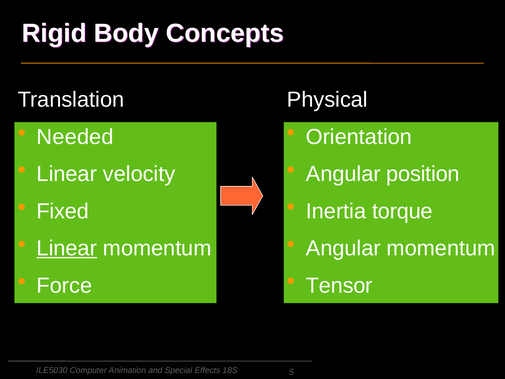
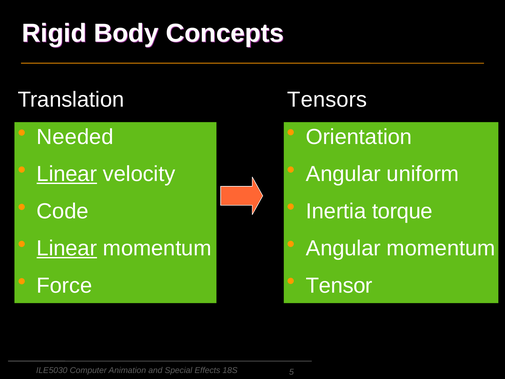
Physical: Physical -> Tensors (327, 100)
Linear underline: none -> present (67, 174)
position: position -> uniform (423, 174)
Fixed: Fixed -> Code (63, 211)
